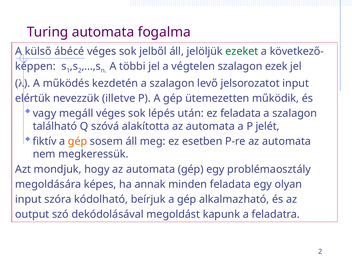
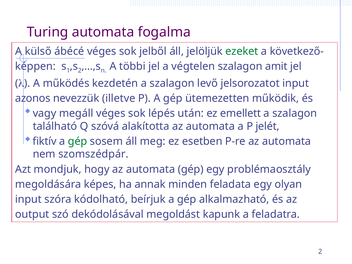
ezek: ezek -> amit (276, 66)
elértük: elértük -> azonos (33, 98)
ez feladata: feladata -> emellett (241, 113)
gép colour: orange -> green (78, 141)
megkeressük: megkeressük -> szomszédpár (93, 154)
